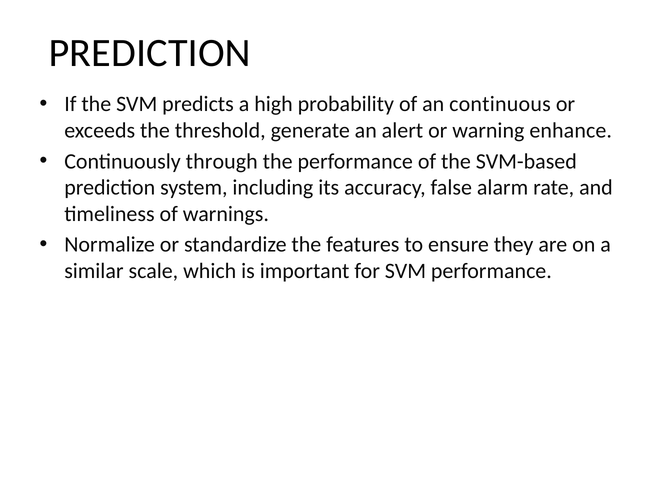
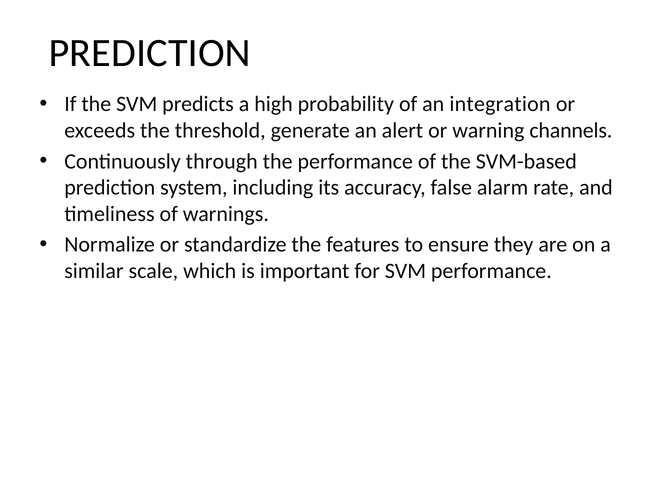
continuous: continuous -> integration (500, 104)
enhance: enhance -> channels (571, 131)
